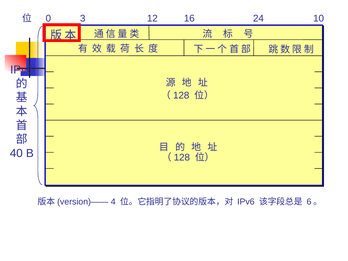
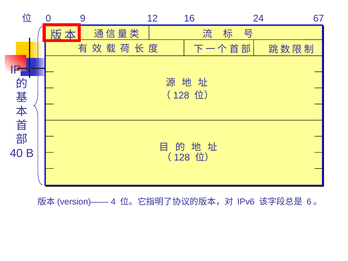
3: 3 -> 9 (83, 18)
10: 10 -> 67 (319, 18)
